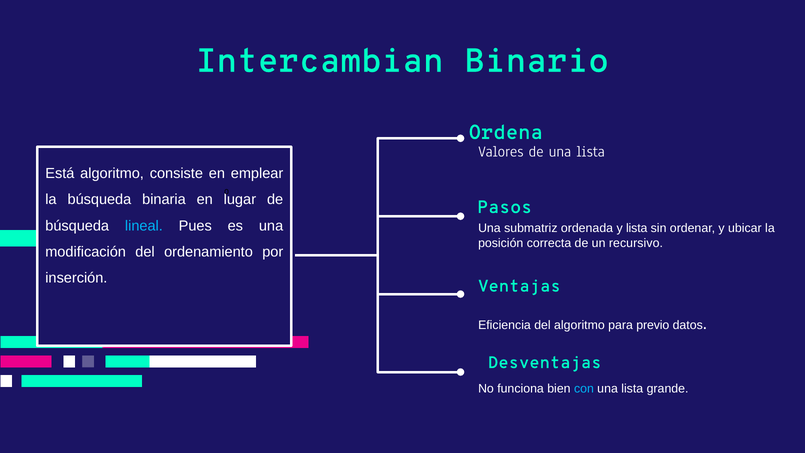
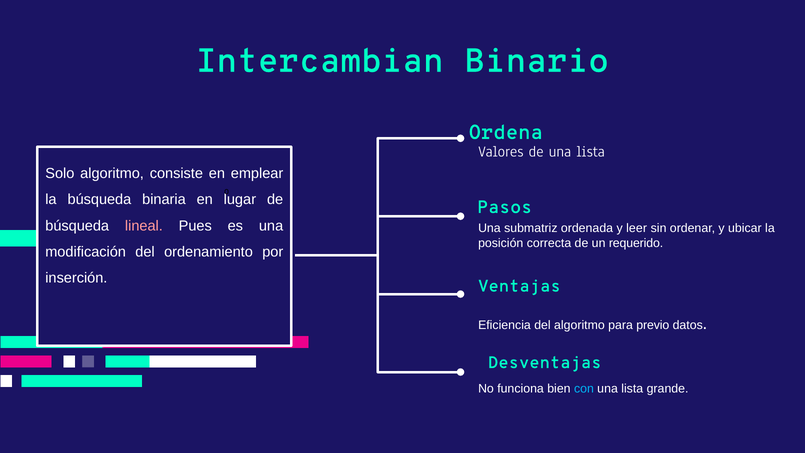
Está: Está -> Solo (60, 173)
lineal colour: light blue -> pink (144, 226)
y lista: lista -> leer (637, 228)
recursivo: recursivo -> requerido (636, 243)
